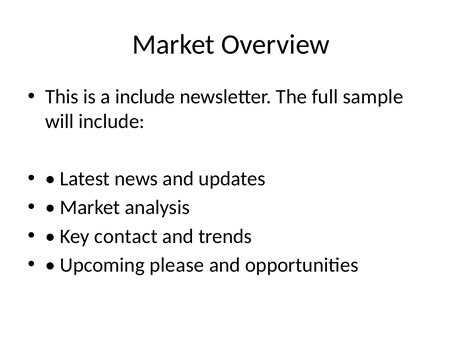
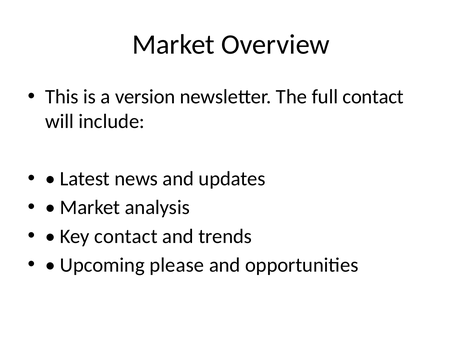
a include: include -> version (145, 97)
full sample: sample -> contact (373, 97)
